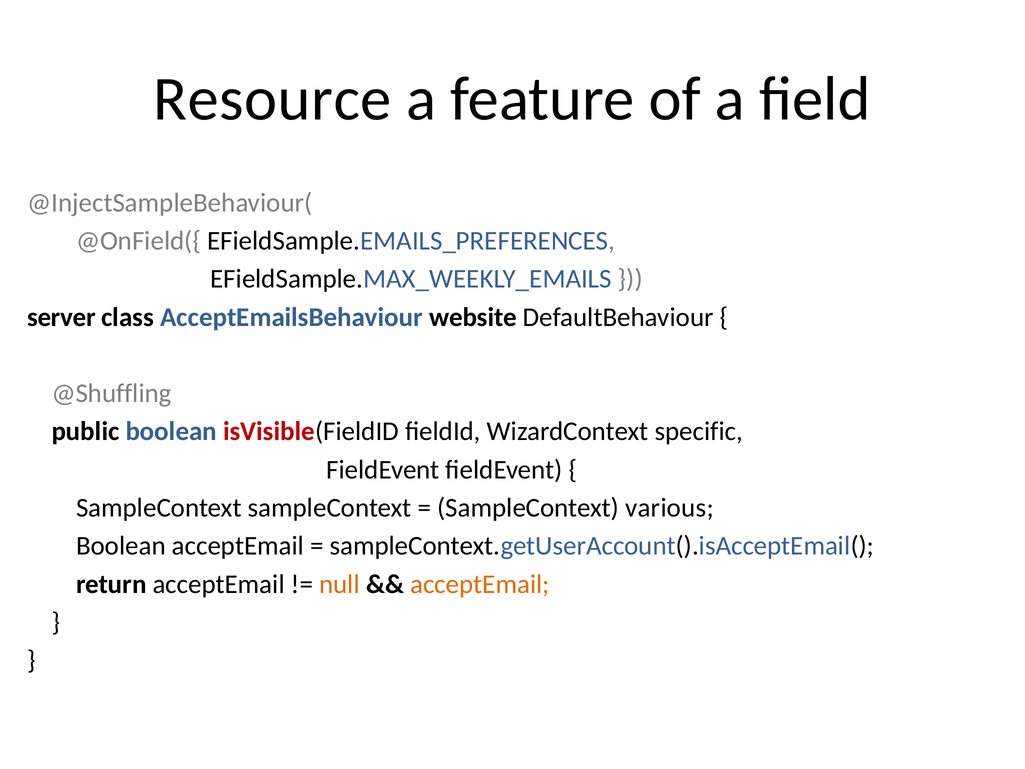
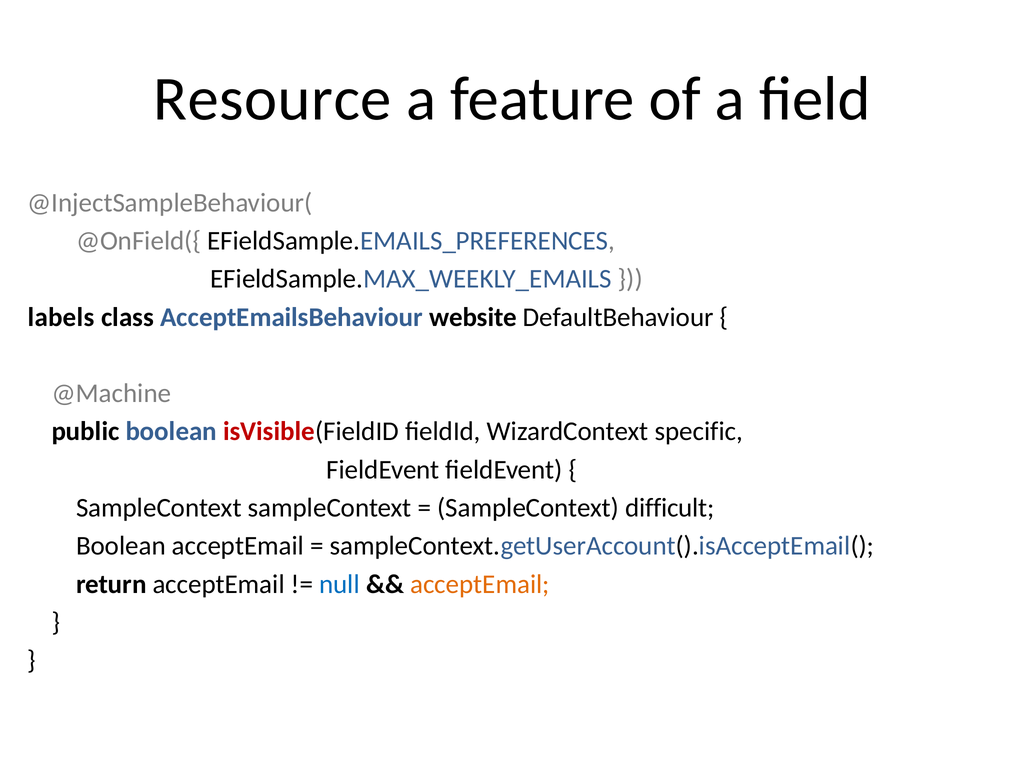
server: server -> labels (61, 317)
@Shuffling: @Shuffling -> @Machine (111, 393)
various: various -> difficult (670, 508)
null colour: orange -> blue (340, 584)
